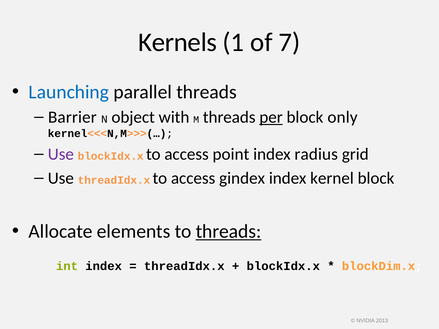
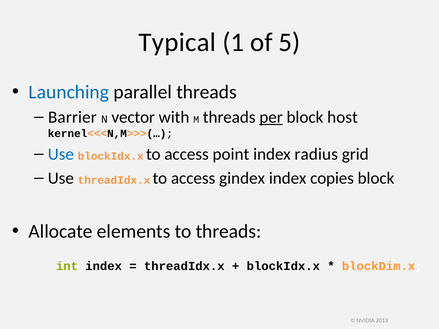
Kernels: Kernels -> Typical (177, 42)
7: 7 -> 5 (289, 42)
object: object -> vector (133, 117)
only: only -> host (343, 117)
Use colour: purple -> blue (61, 154)
kernel: kernel -> copies (332, 178)
threads underline: present -> none (229, 232)
